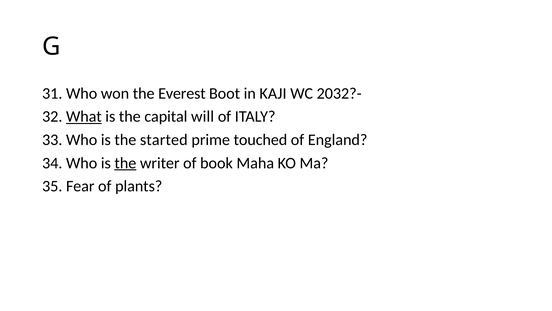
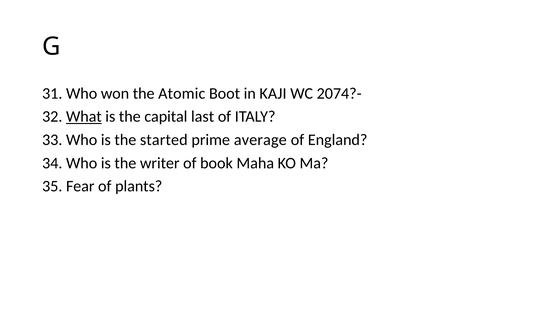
Everest: Everest -> Atomic (182, 93)
2032?-: 2032?- -> 2074?- (339, 93)
will: will -> last (203, 116)
touched: touched -> average (260, 140)
the underline: present -> none (125, 163)
